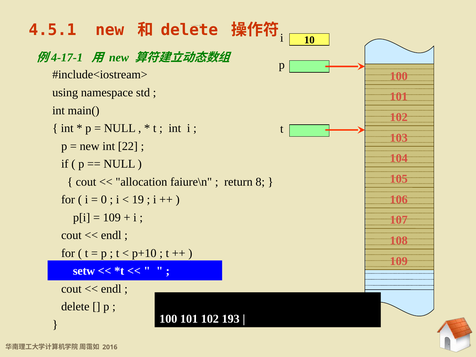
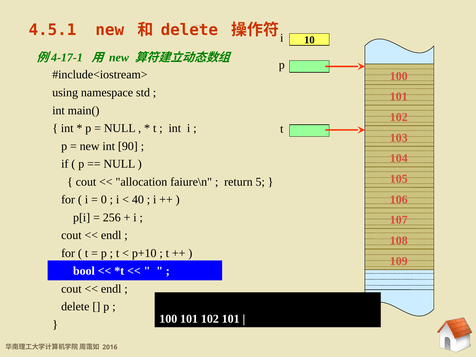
22: 22 -> 90 (128, 146)
8: 8 -> 5 (260, 182)
19: 19 -> 40 (138, 200)
109: 109 -> 256 (112, 217)
setw: setw -> bool (84, 271)
102 193: 193 -> 101 (231, 319)
